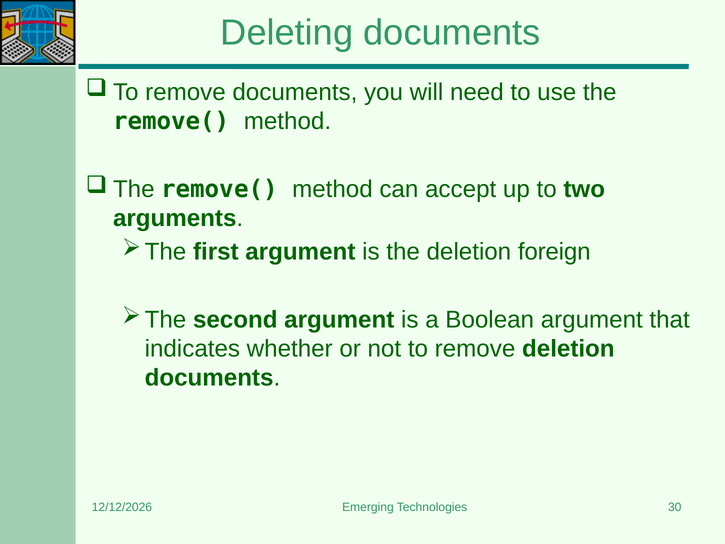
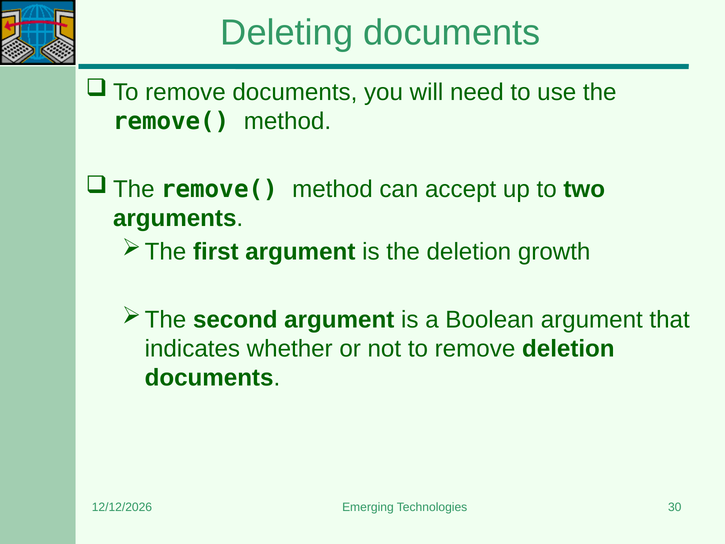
foreign: foreign -> growth (554, 252)
